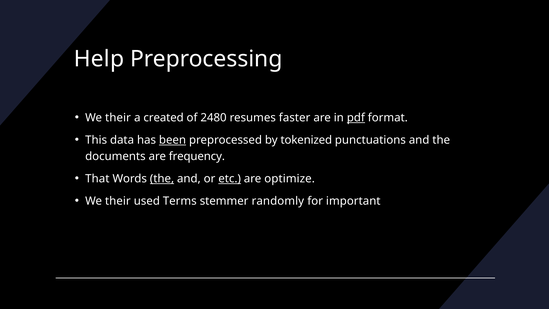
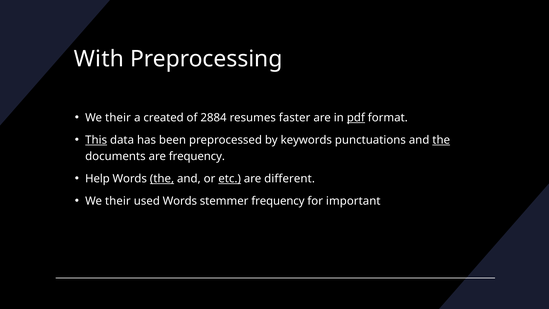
Help: Help -> With (99, 59)
2480: 2480 -> 2884 (214, 118)
This underline: none -> present (96, 140)
been underline: present -> none (173, 140)
tokenized: tokenized -> keywords (306, 140)
the underline: none -> present (441, 140)
That: That -> Help (97, 179)
optimize: optimize -> different (290, 179)
used Terms: Terms -> Words (180, 201)
stemmer randomly: randomly -> frequency (278, 201)
